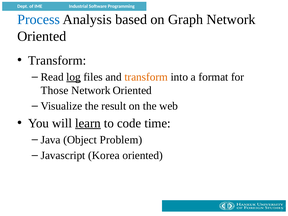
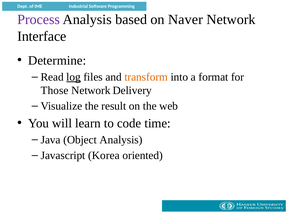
Process colour: blue -> purple (39, 19)
Graph: Graph -> Naver (186, 19)
Oriented: Oriented -> Interface (42, 36)
Transform: Transform -> Determine (57, 60)
Oriented: Oriented -> Delivery (132, 90)
learn underline: present -> none (88, 123)
Object Problem: Problem -> Analysis (121, 140)
